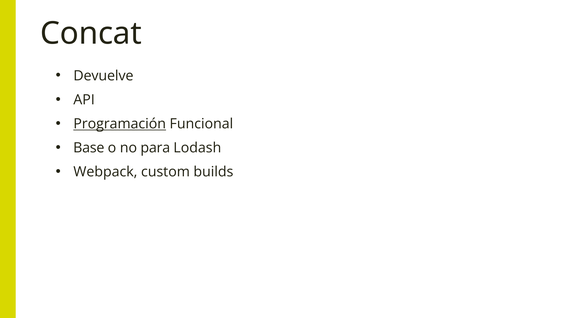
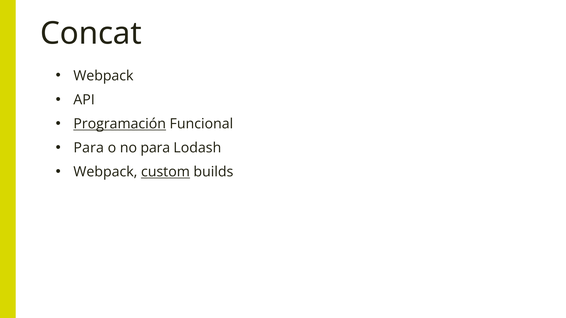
Devuelve: Devuelve -> Webpack (103, 76)
Base: Base -> Para (89, 148)
custom underline: none -> present (165, 172)
